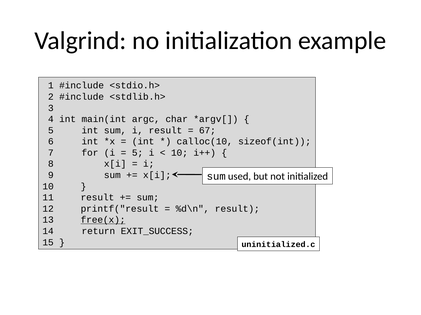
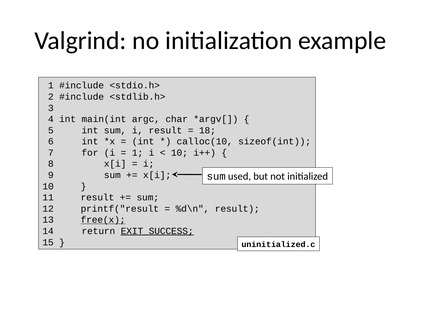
67: 67 -> 18 (207, 131)
5: 5 -> 1 (138, 153)
EXIT_SUCCESS underline: none -> present (157, 232)
